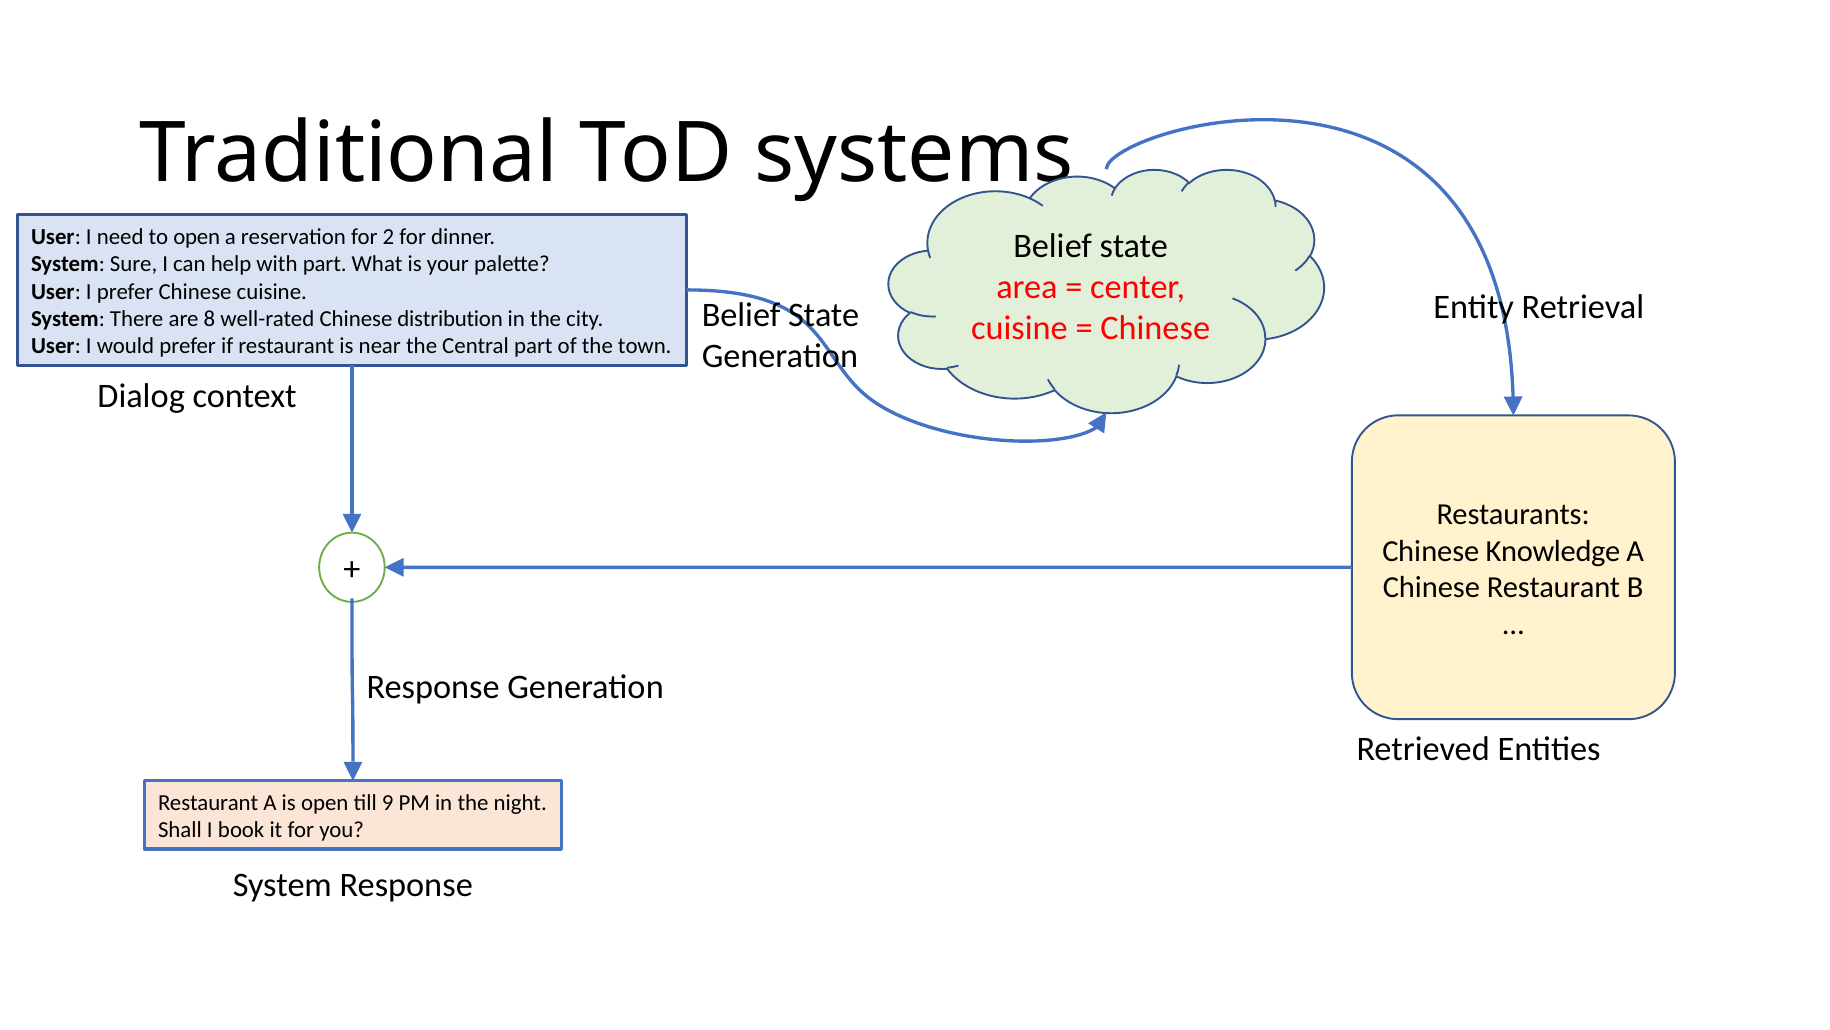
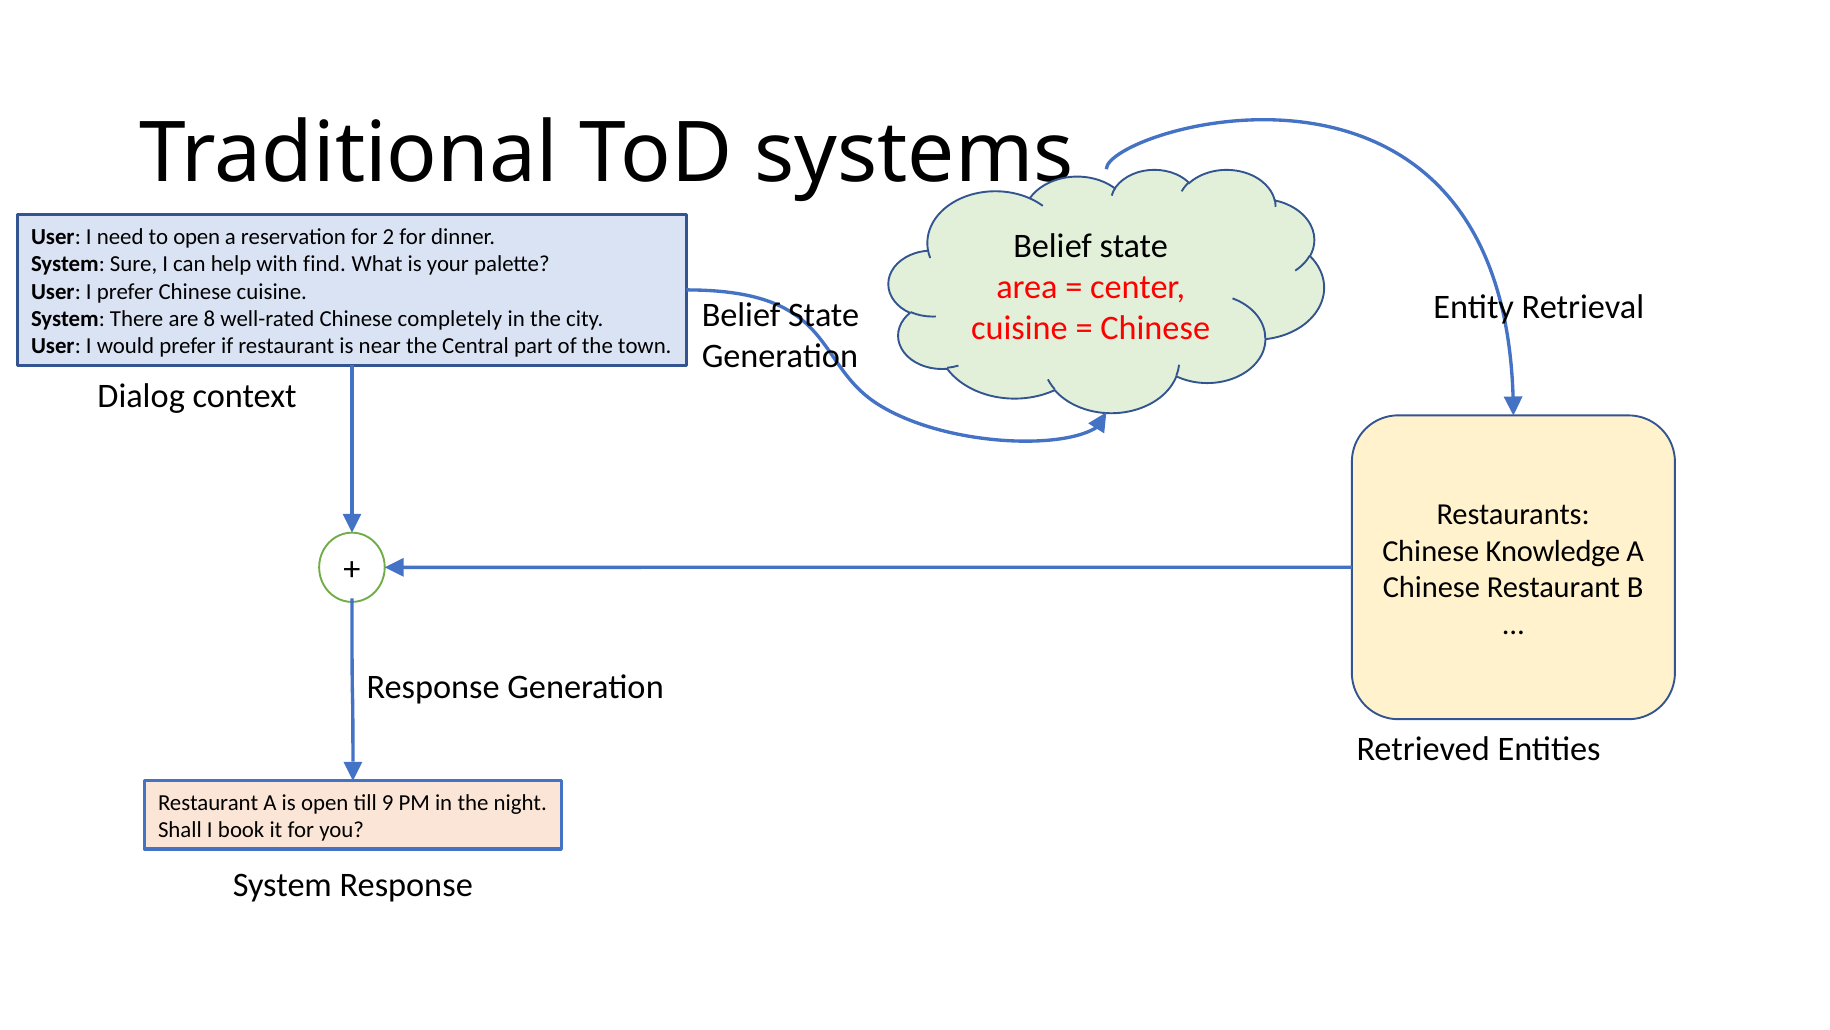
with part: part -> find (325, 264)
distribution: distribution -> completely (450, 319)
